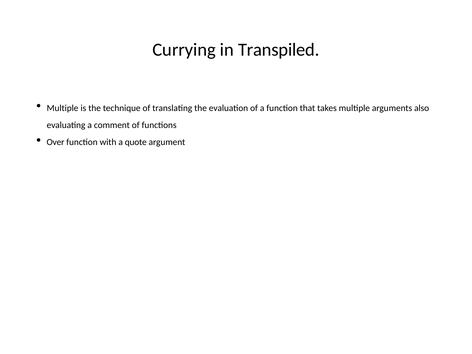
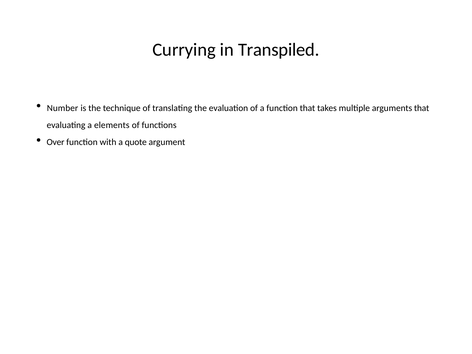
Multiple: Multiple -> Number (63, 108)
arguments also: also -> that (422, 108)
comment: comment -> elements (112, 125)
